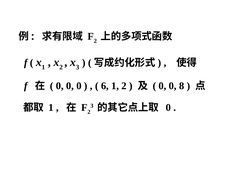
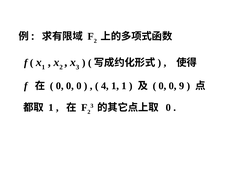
6: 6 -> 4 (105, 86)
1 2: 2 -> 1 (124, 86)
8: 8 -> 9 (182, 86)
